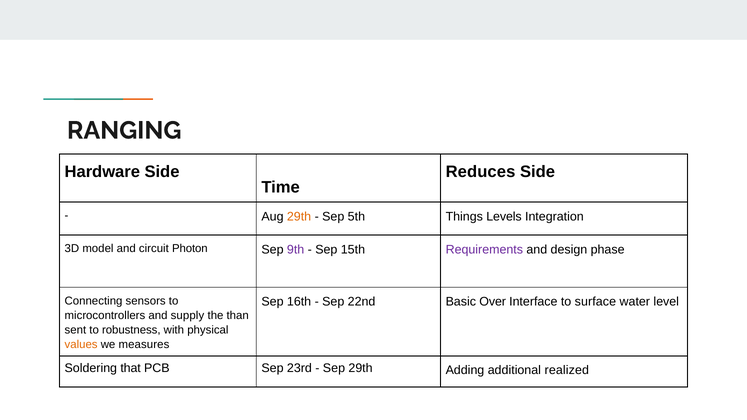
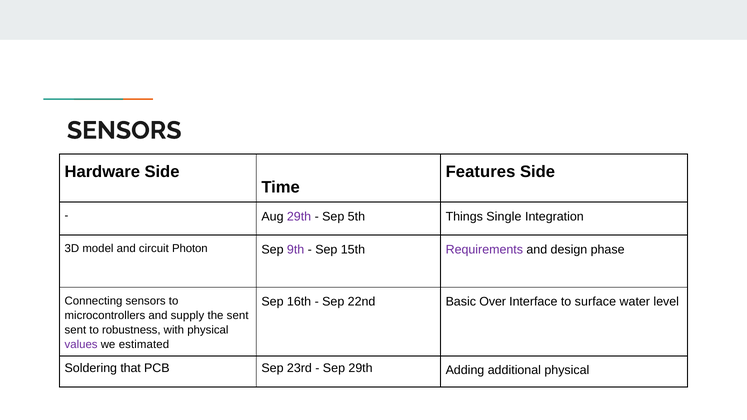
RANGING: RANGING -> SENSORS (124, 131)
Reduces: Reduces -> Features (481, 172)
29th colour: orange -> purple (299, 217)
Levels: Levels -> Single (504, 217)
the than: than -> sent (238, 316)
values colour: orange -> purple (81, 345)
measures: measures -> estimated (144, 345)
additional realized: realized -> physical (567, 371)
